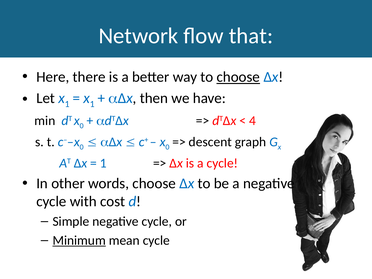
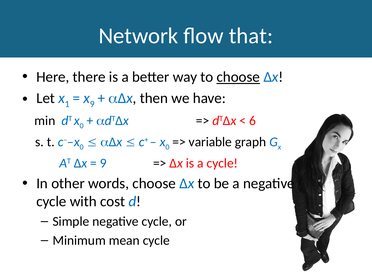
1: 1 -> 9 (92, 104)
4: 4 -> 6 (252, 121)
descent: descent -> variable (210, 142)
1: 1 -> 9 (103, 163)
Minimum underline: present -> none (79, 240)
